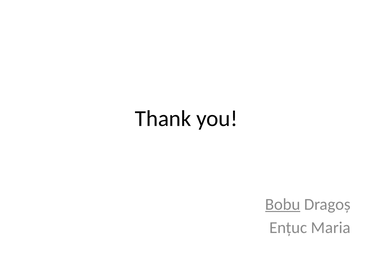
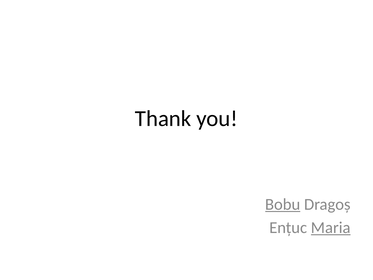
Maria underline: none -> present (331, 227)
